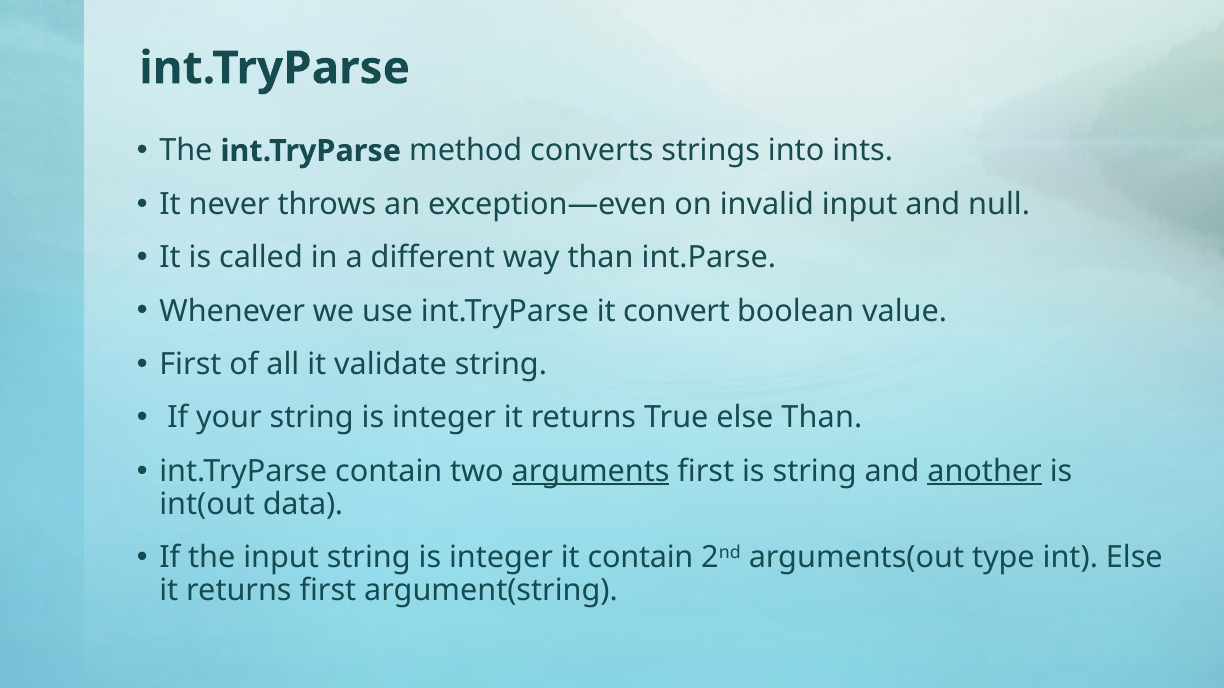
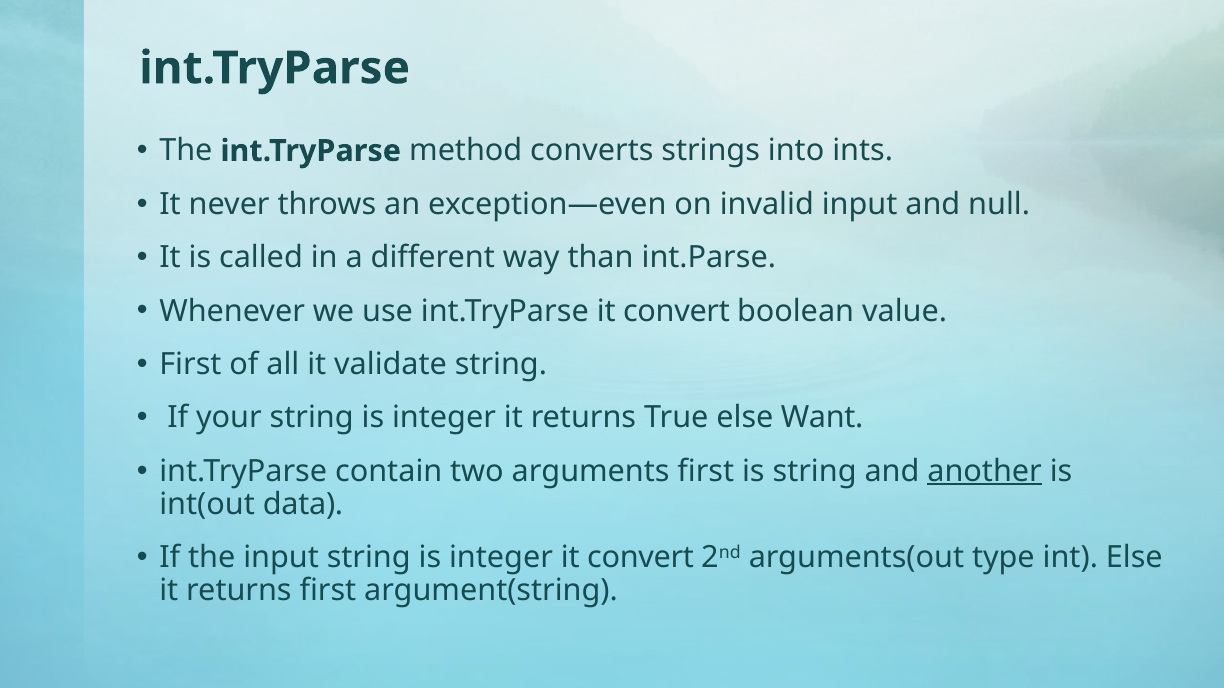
else Than: Than -> Want (822, 418)
arguments underline: present -> none (591, 472)
integer it contain: contain -> convert (641, 558)
